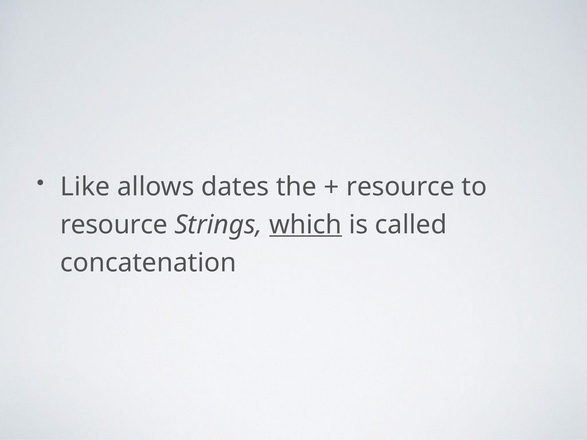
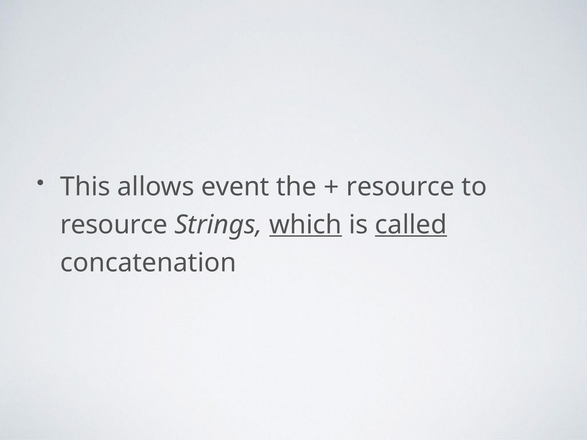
Like: Like -> This (85, 187)
dates: dates -> event (235, 187)
called underline: none -> present (411, 225)
